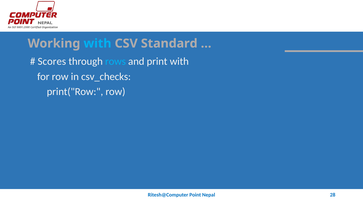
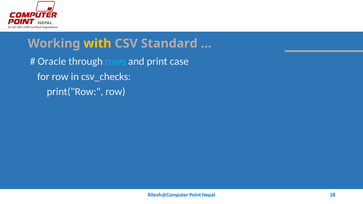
with colour: light blue -> yellow (97, 43)
Scores: Scores -> Oracle (52, 61)
print with: with -> case (179, 61)
